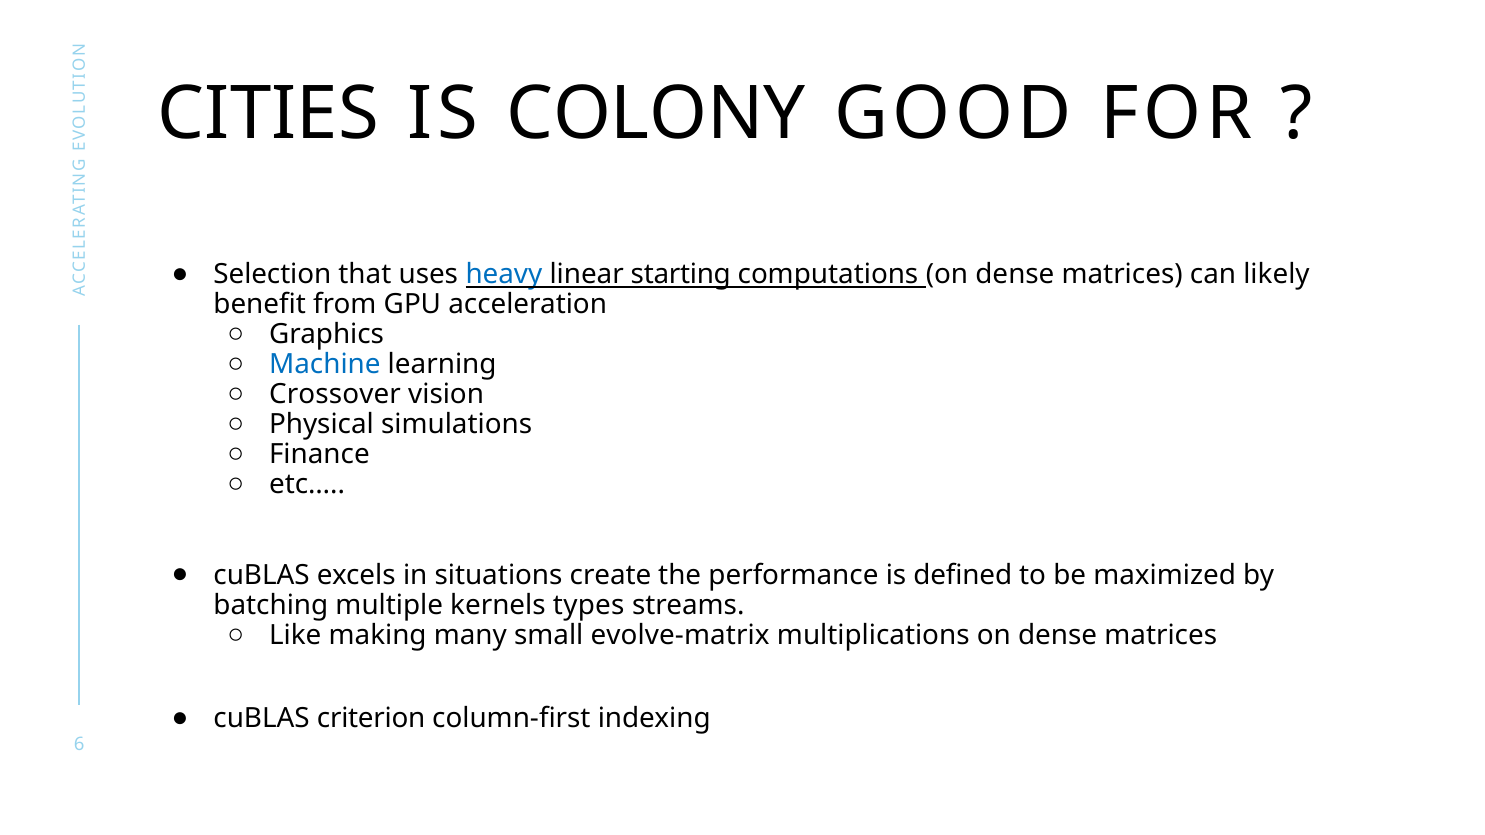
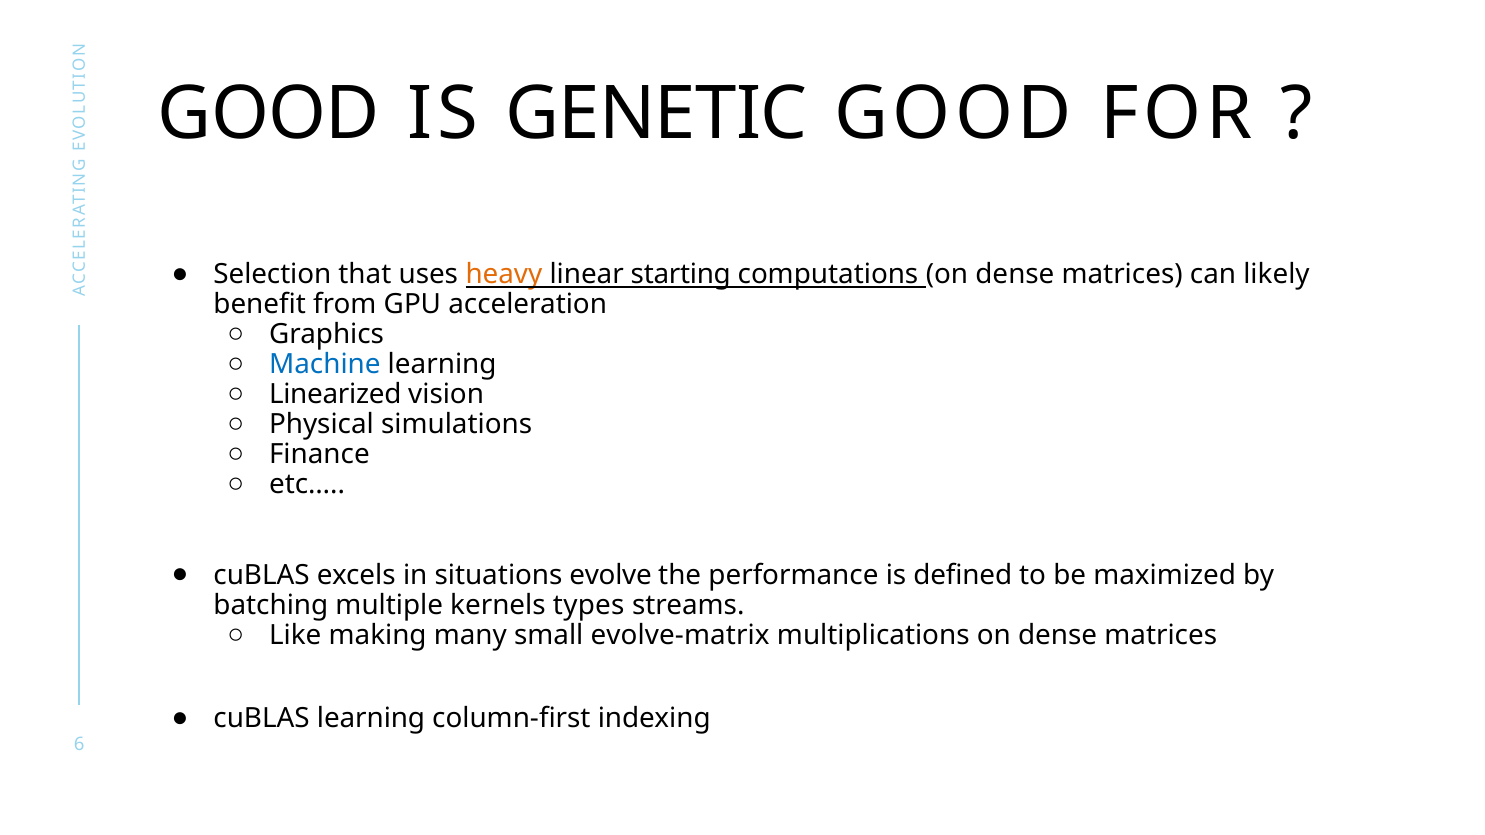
CITIES: CITIES -> GOOD (269, 114)
COLONY: COLONY -> GENETIC (656, 114)
heavy colour: blue -> orange (504, 274)
Crossover: Crossover -> Linearized (335, 395)
create: create -> evolve (611, 575)
cuBLAS criterion: criterion -> learning (371, 719)
